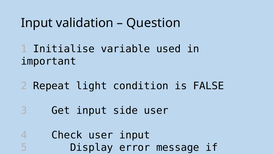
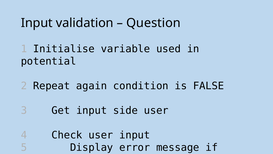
important: important -> potential (49, 61)
light: light -> again (92, 86)
